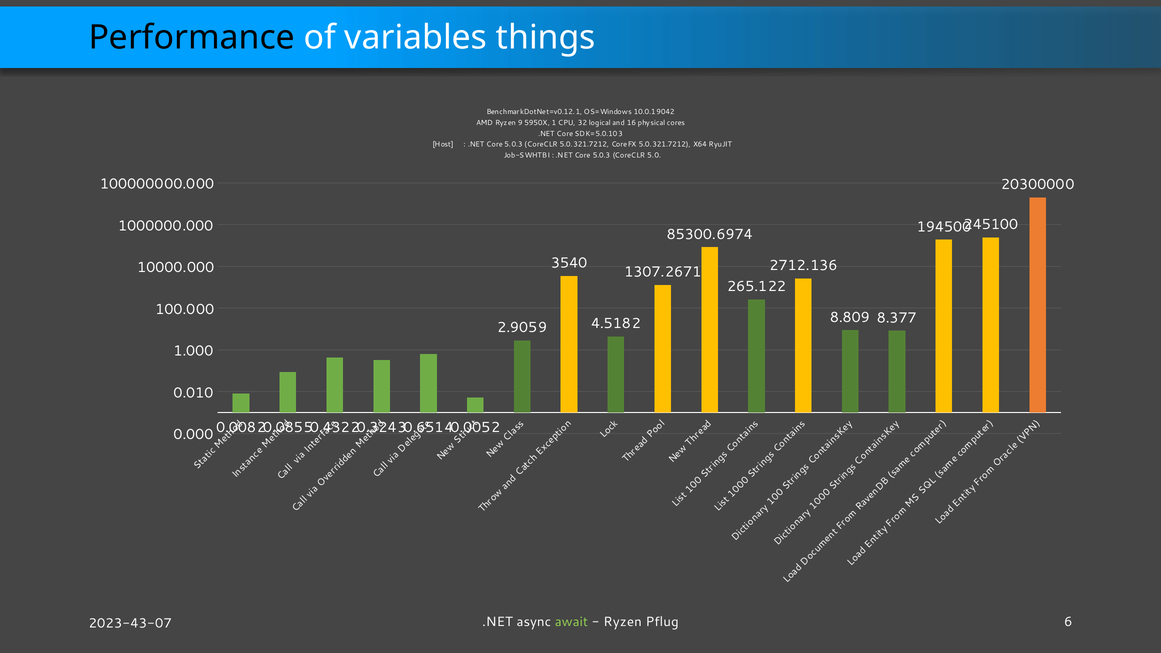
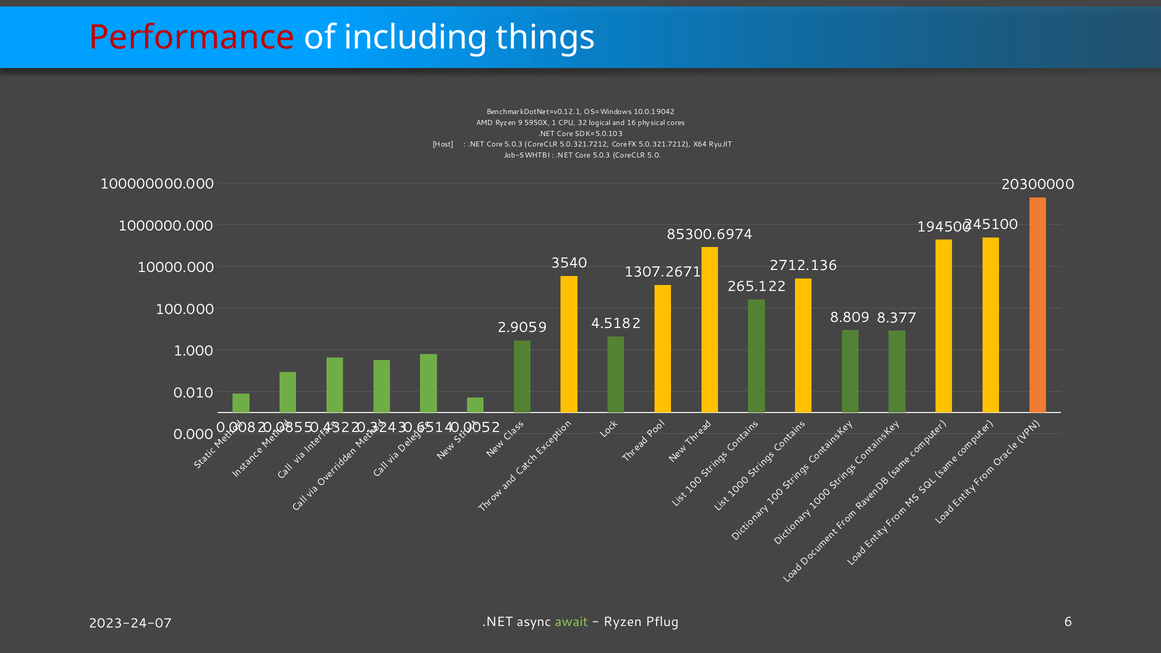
Performance colour: black -> red (192, 38)
variables: variables -> including (416, 38)
2023-43-07: 2023-43-07 -> 2023-24-07 (130, 624)
